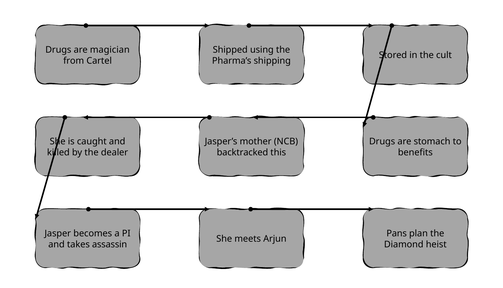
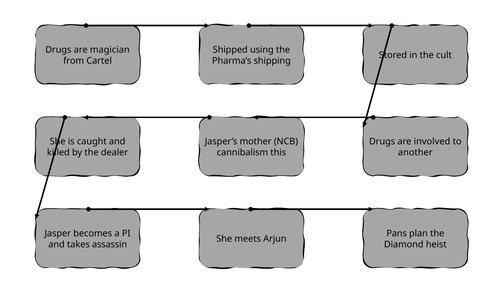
stomach: stomach -> involved (432, 141)
backtracked: backtracked -> cannibalism (242, 152)
benefits: benefits -> another (415, 152)
